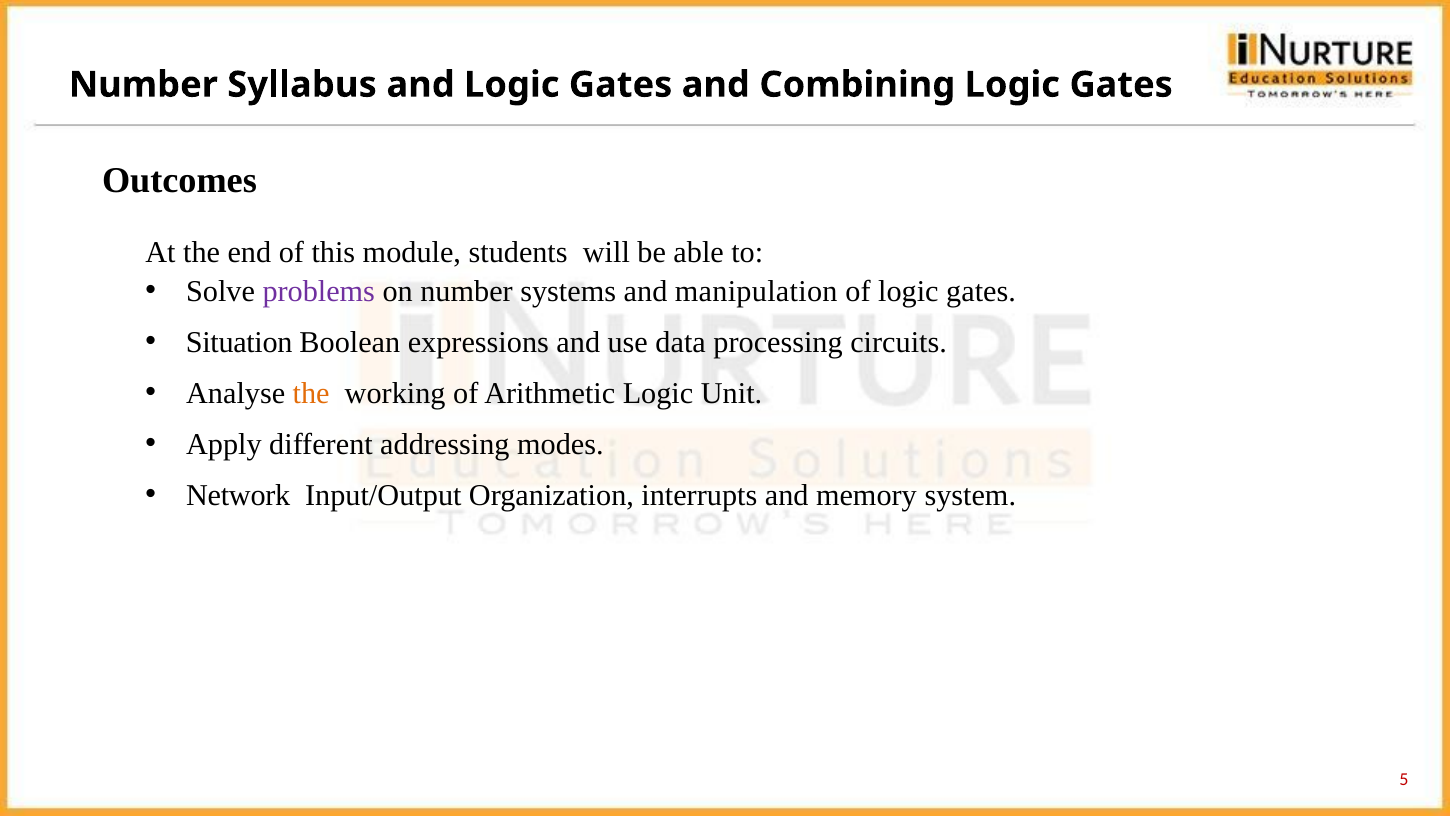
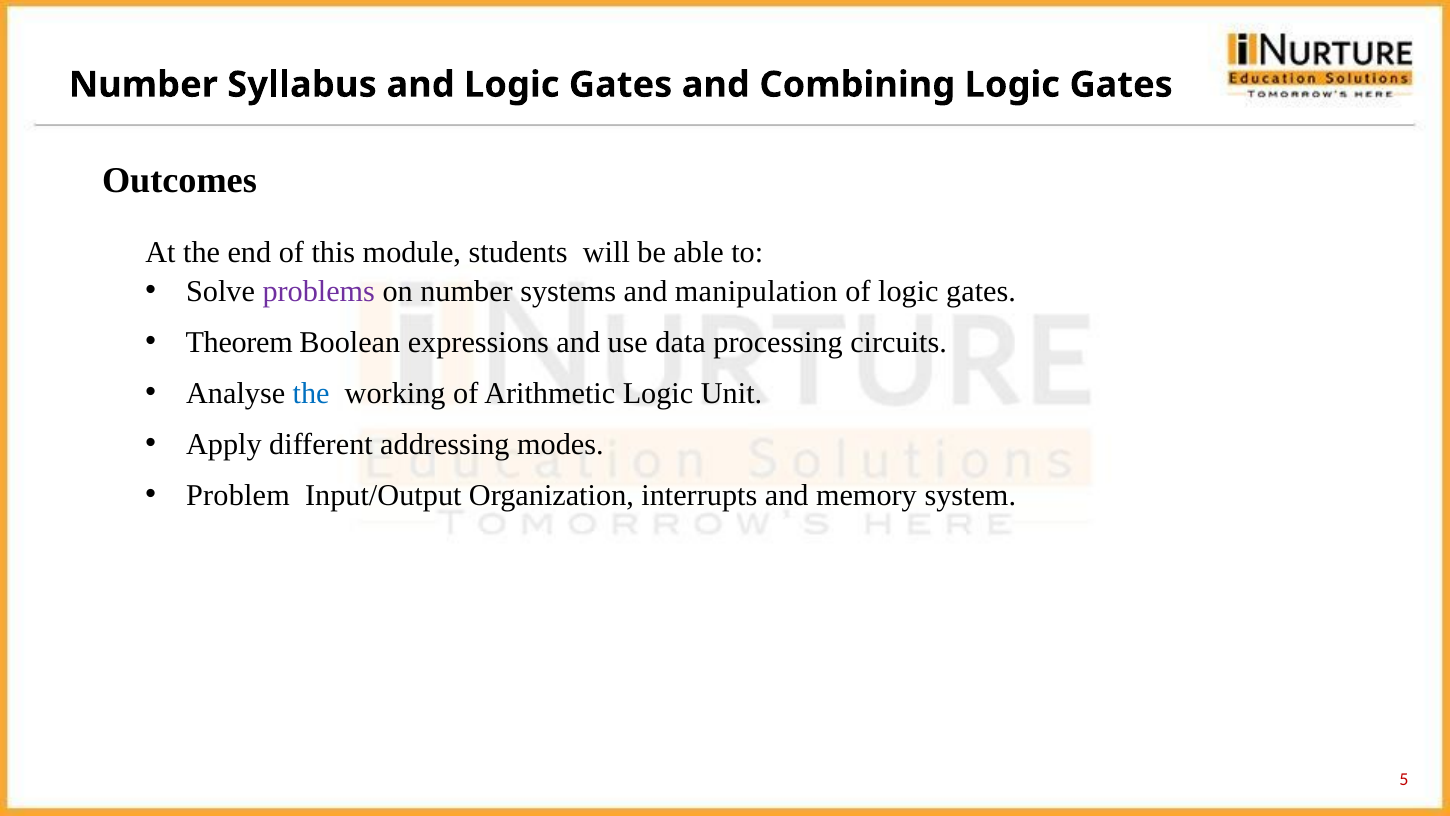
Situation: Situation -> Theorem (239, 342)
the colour: orange -> blue (311, 393)
Network: Network -> Problem (238, 495)
